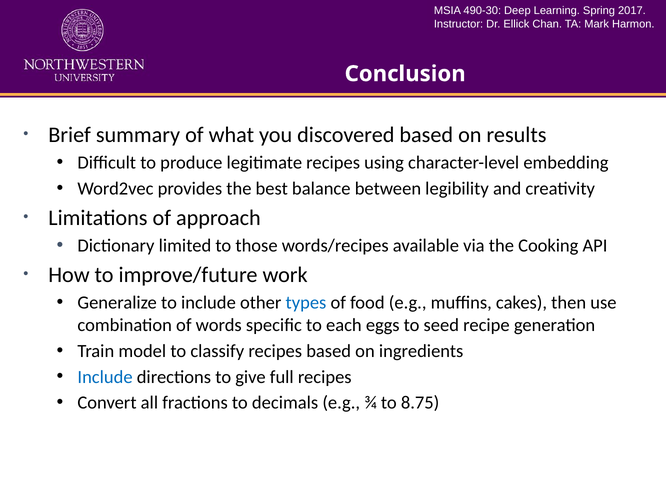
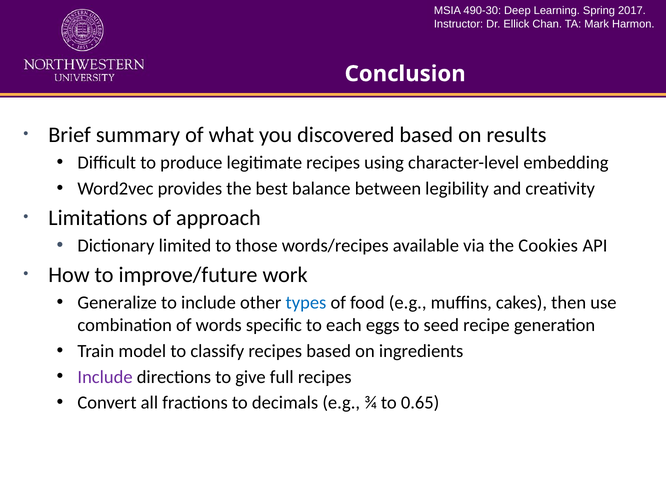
Cooking: Cooking -> Cookies (548, 246)
Include colour: blue -> purple (105, 377)
8.75: 8.75 -> 0.65 (420, 402)
